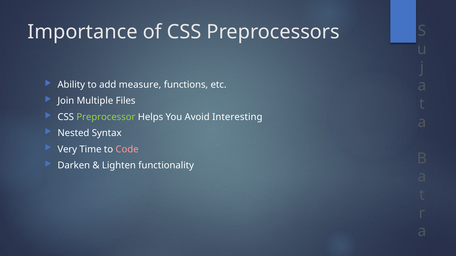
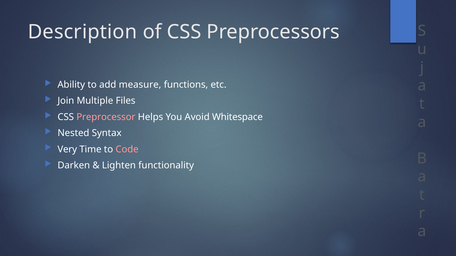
Importance: Importance -> Description (83, 32)
Preprocessor colour: light green -> pink (106, 117)
Interesting: Interesting -> Whitespace (237, 117)
